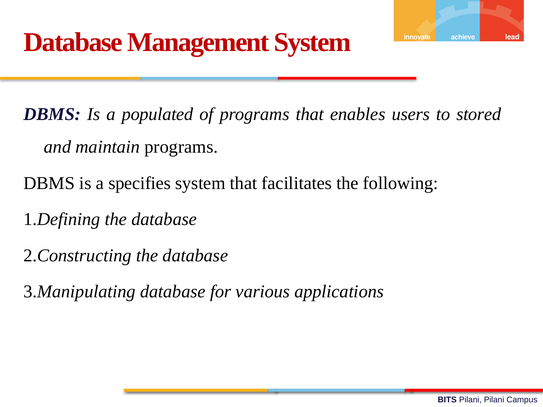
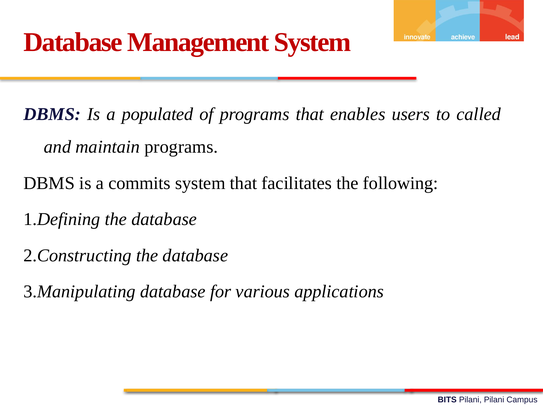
stored: stored -> called (479, 114)
specifies: specifies -> commits (140, 183)
